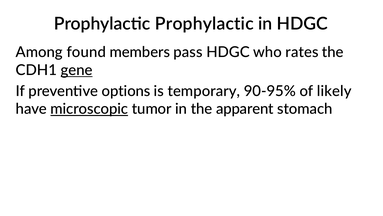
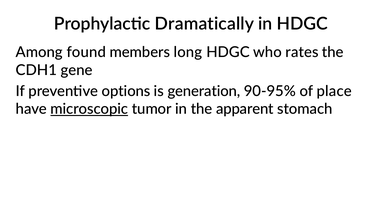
Prophylactic Prophylactic: Prophylactic -> Dramatically (204, 24)
pass: pass -> long (188, 52)
gene underline: present -> none (77, 70)
temporary: temporary -> generation (204, 91)
likely: likely -> place (334, 91)
